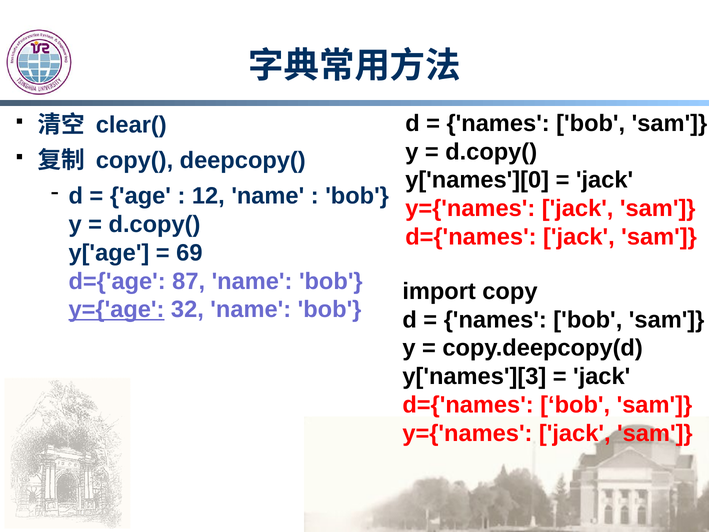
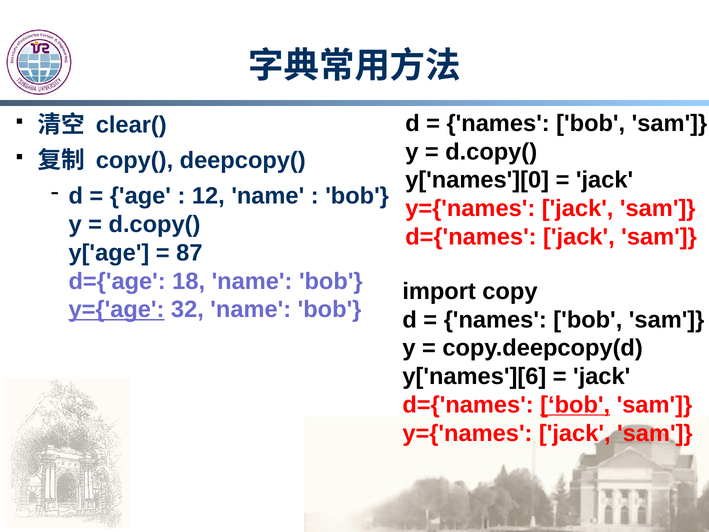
69: 69 -> 87 (189, 253)
87: 87 -> 18 (189, 281)
y['names'][3: y['names'][3 -> y['names'][6 (474, 376)
bob underline: none -> present (575, 405)
